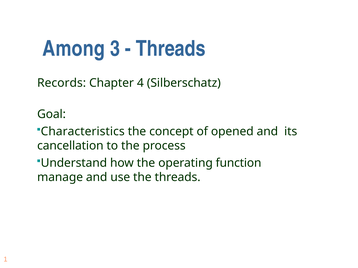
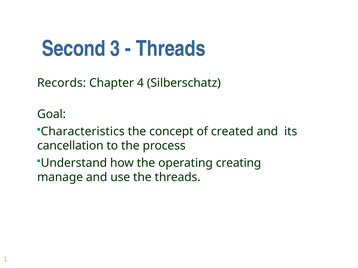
Among: Among -> Second (74, 49)
opened: opened -> created (232, 132)
function: function -> creating (239, 163)
